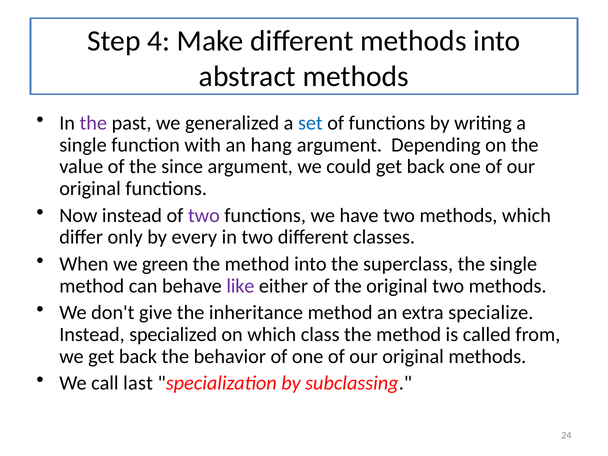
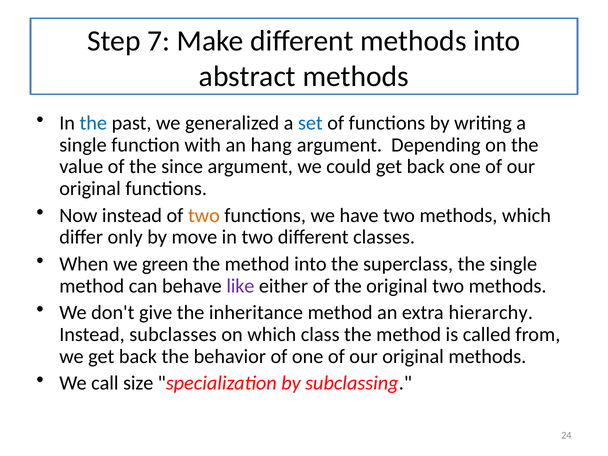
4: 4 -> 7 (159, 41)
the colour: purple -> blue (93, 123)
two colour: purple -> orange (204, 215)
every: every -> move (194, 237)
specialize: specialize -> hierarchy (491, 313)
specialized: specialized -> subclasses (173, 335)
last: last -> size (138, 383)
